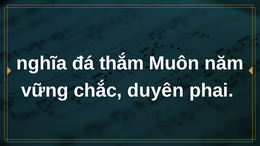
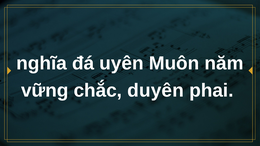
thắm: thắm -> uyên (121, 63)
